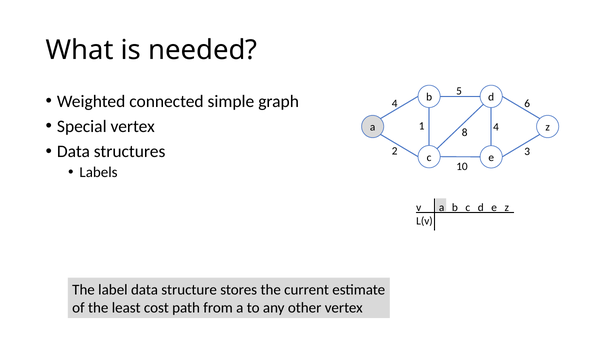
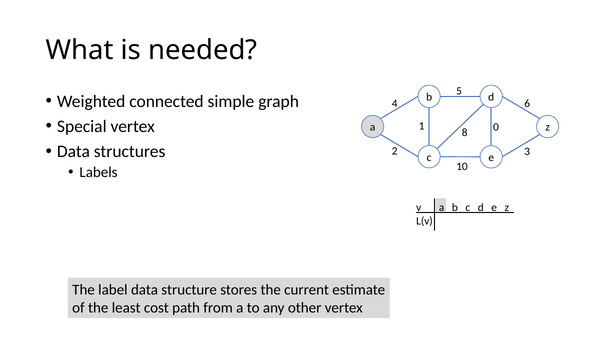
8 4: 4 -> 0 (496, 127)
